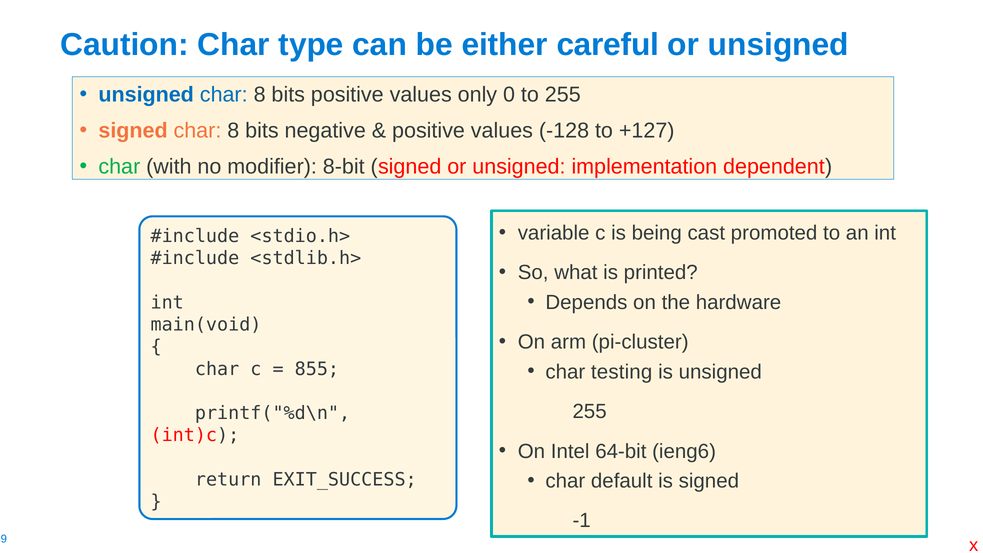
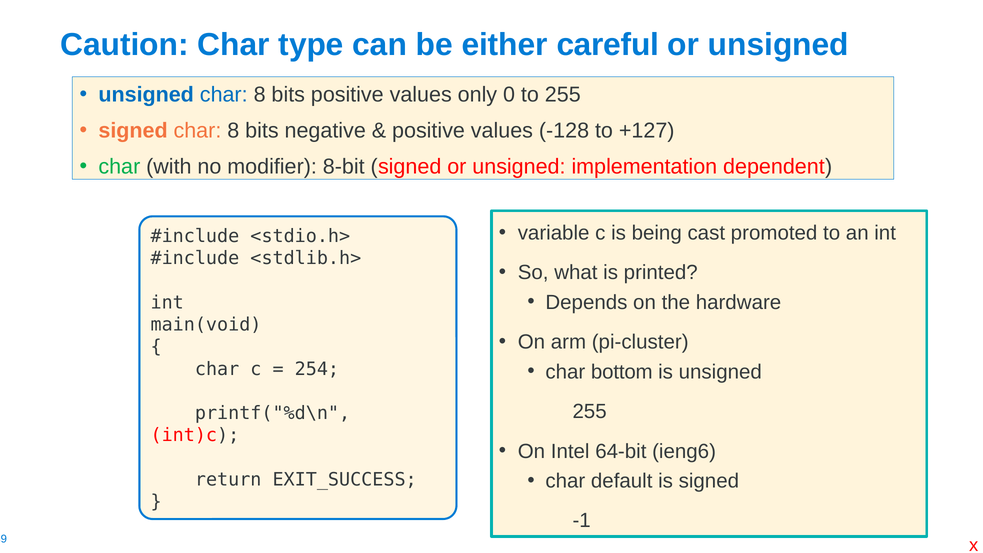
855: 855 -> 254 (317, 369)
testing: testing -> bottom (622, 372)
